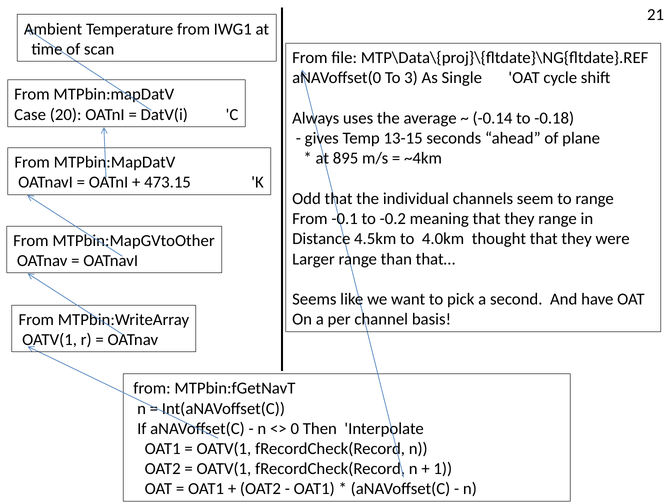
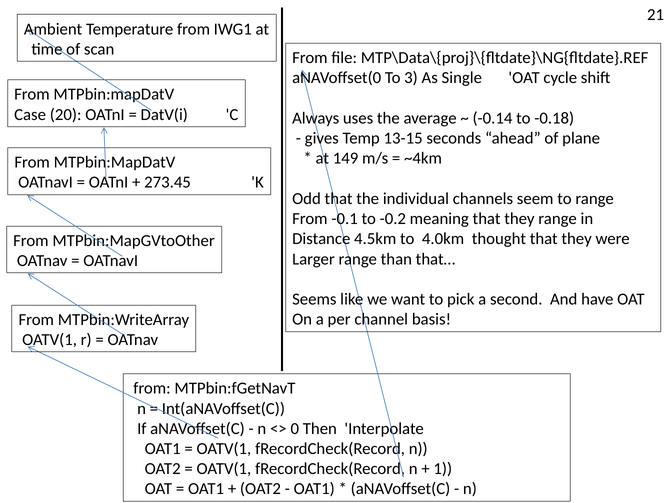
895: 895 -> 149 (346, 158)
473.15: 473.15 -> 273.45 (168, 183)
